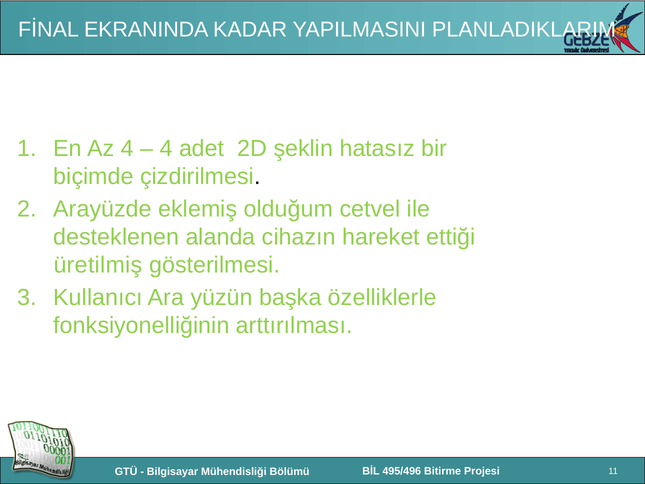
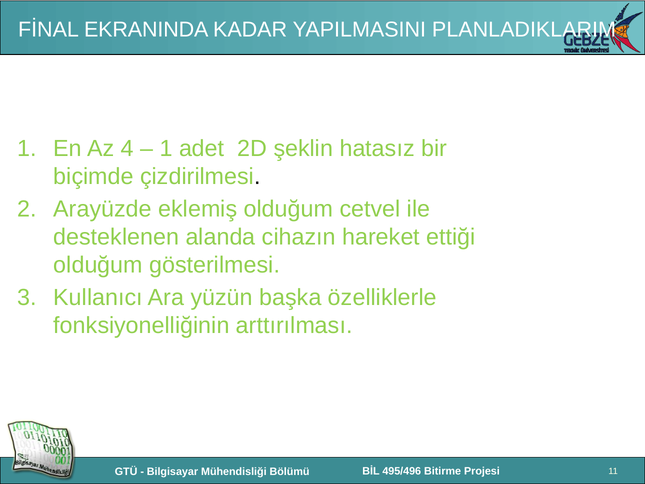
4: 4 -> 1 (166, 148)
üretilmiş: üretilmiş -> olduğum (98, 265)
